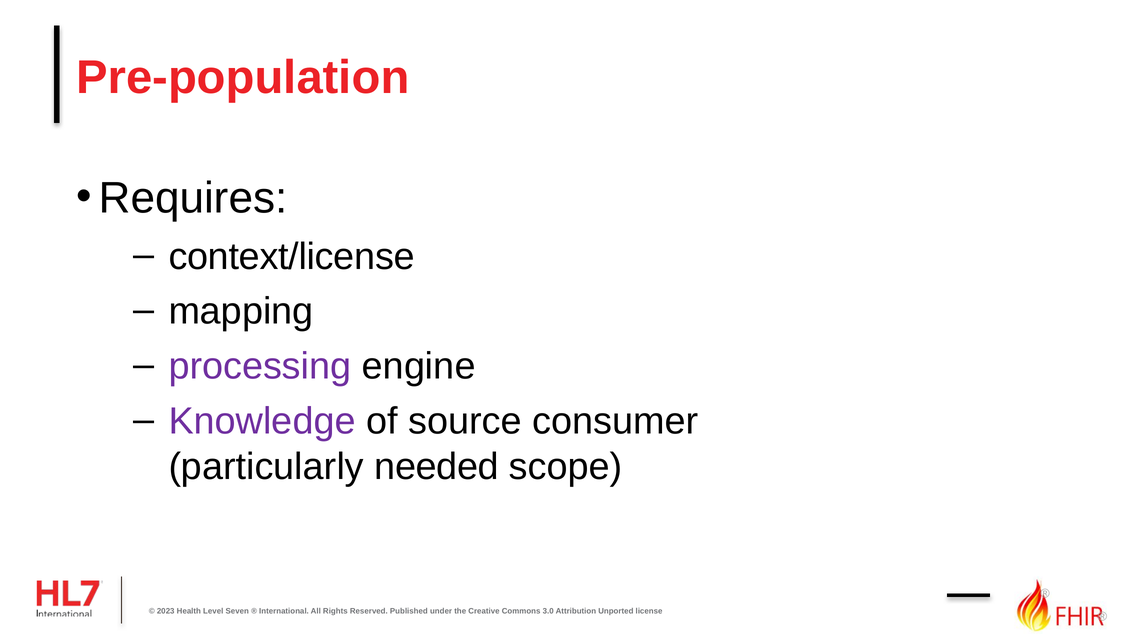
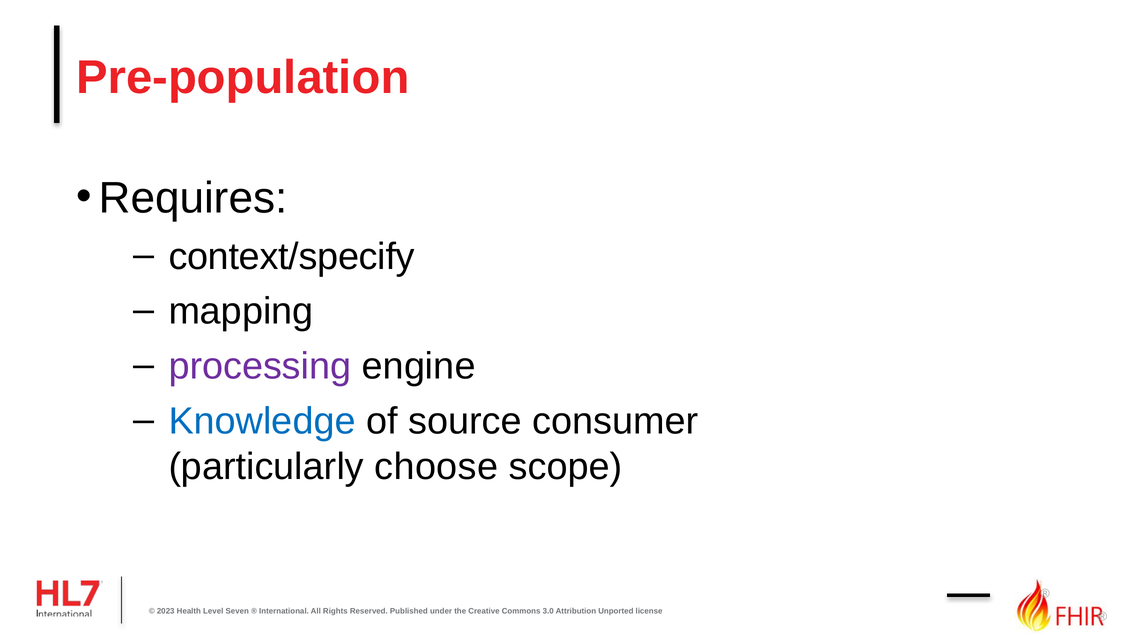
context/license: context/license -> context/specify (292, 256)
Knowledge colour: purple -> blue (262, 421)
needed: needed -> choose (436, 466)
